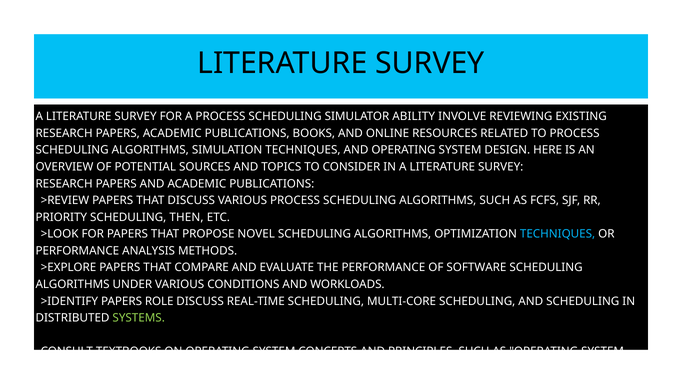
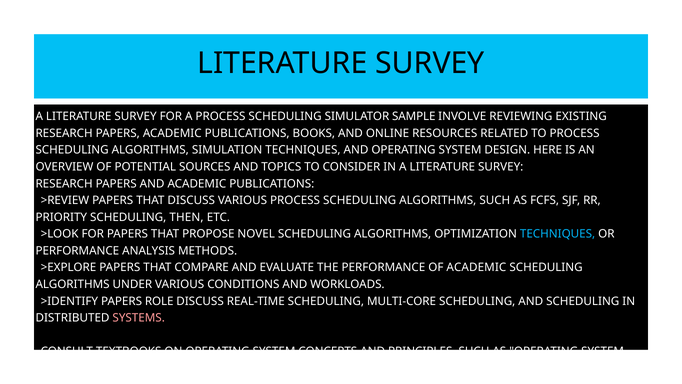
ABILITY: ABILITY -> SAMPLE (414, 116)
OF SOFTWARE: SOFTWARE -> ACADEMIC (476, 267)
SYSTEMS colour: light green -> pink (139, 318)
